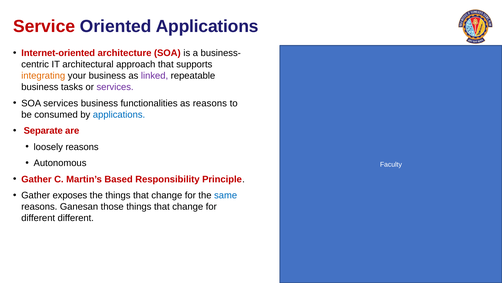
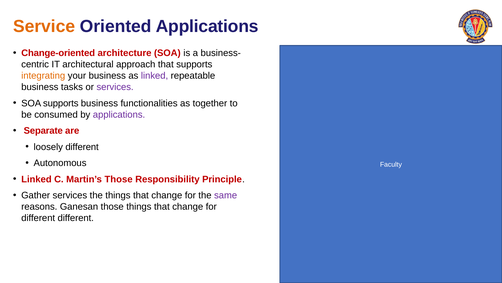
Service colour: red -> orange (44, 26)
Internet-oriented: Internet-oriented -> Change-oriented (58, 53)
SOA services: services -> supports (61, 103)
as reasons: reasons -> together (210, 103)
applications colour: blue -> purple (119, 114)
loosely reasons: reasons -> different (82, 147)
Gather: Gather -> Linked (36, 179)
Martin’s Based: Based -> Those (119, 179)
Gather exposes: exposes -> services (70, 195)
same colour: blue -> purple (226, 195)
